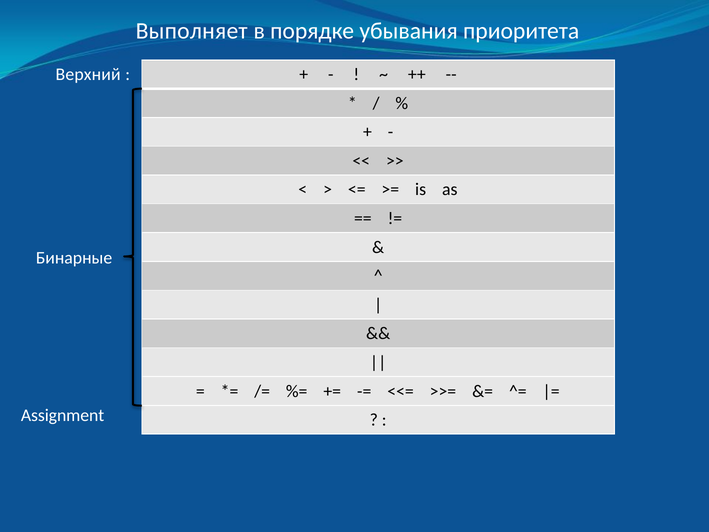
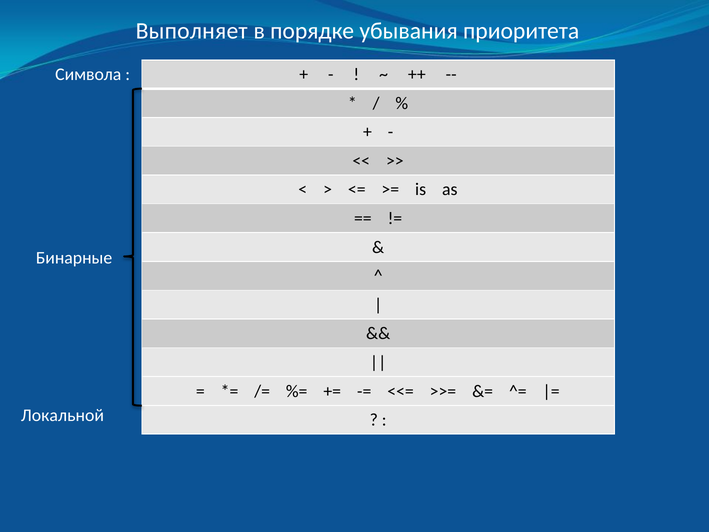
Верхний: Верхний -> Символа (88, 74)
Assignment: Assignment -> Локальной (62, 415)
